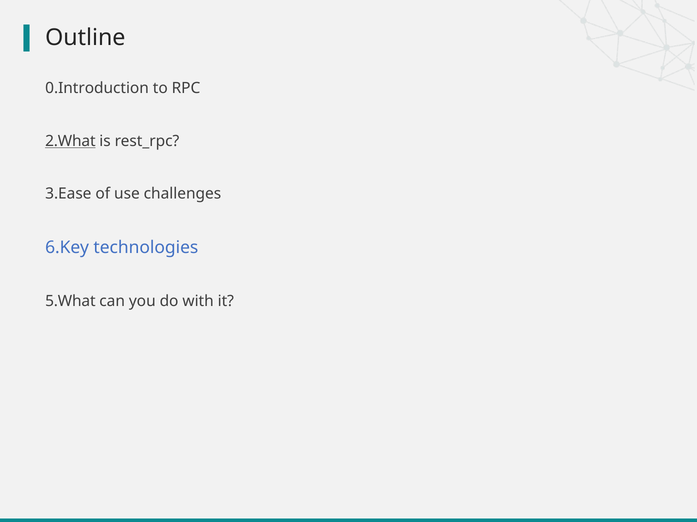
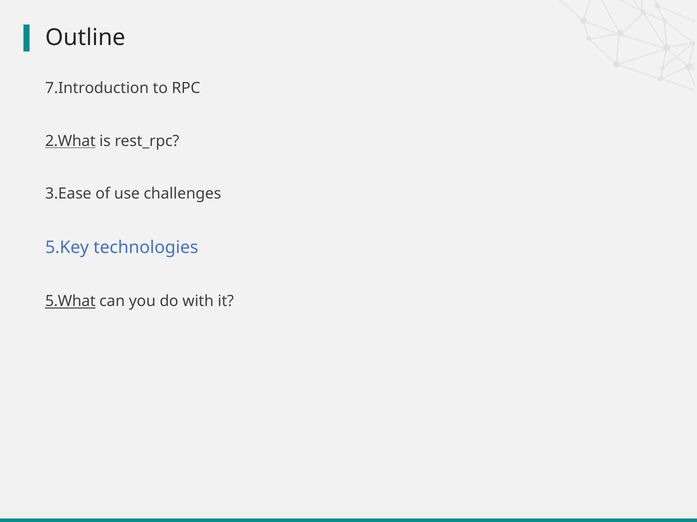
0.Introduction: 0.Introduction -> 7.Introduction (97, 88)
6.Key: 6.Key -> 5.Key (67, 248)
5.What underline: none -> present (70, 302)
